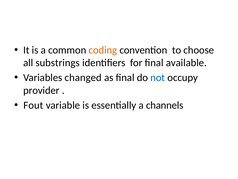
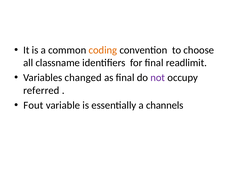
substrings: substrings -> classname (58, 63)
available: available -> readlimit (186, 63)
not colour: blue -> purple (158, 77)
provider: provider -> referred (41, 90)
